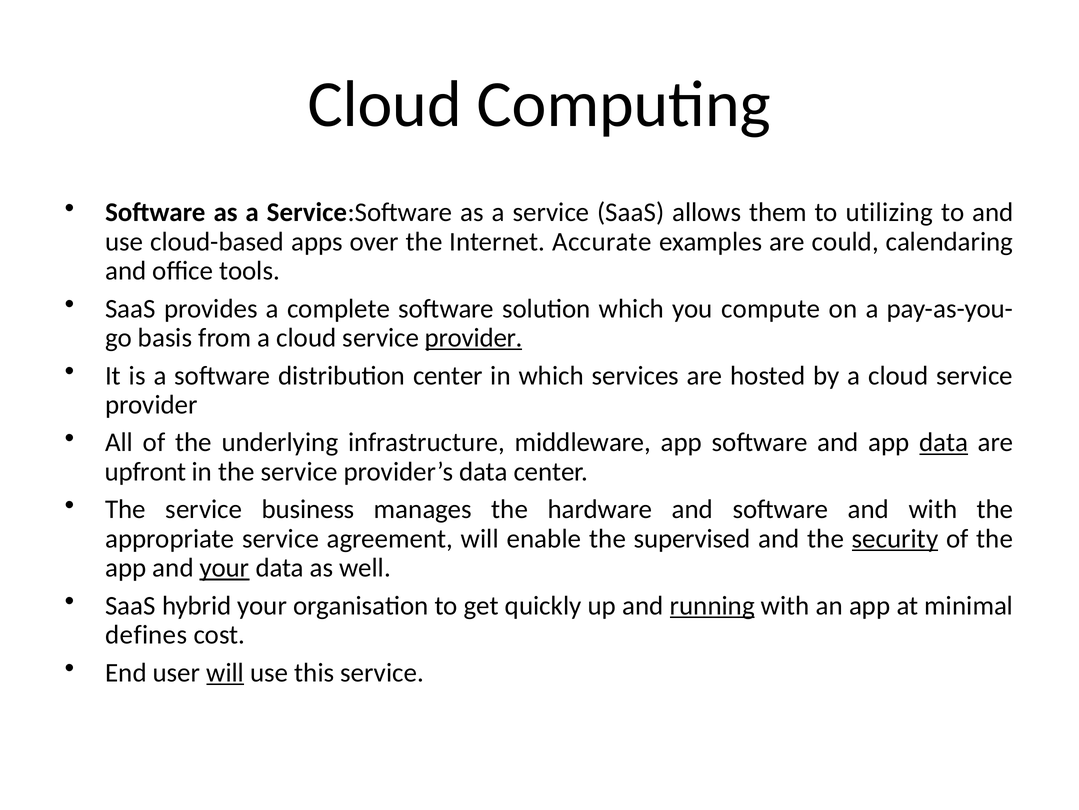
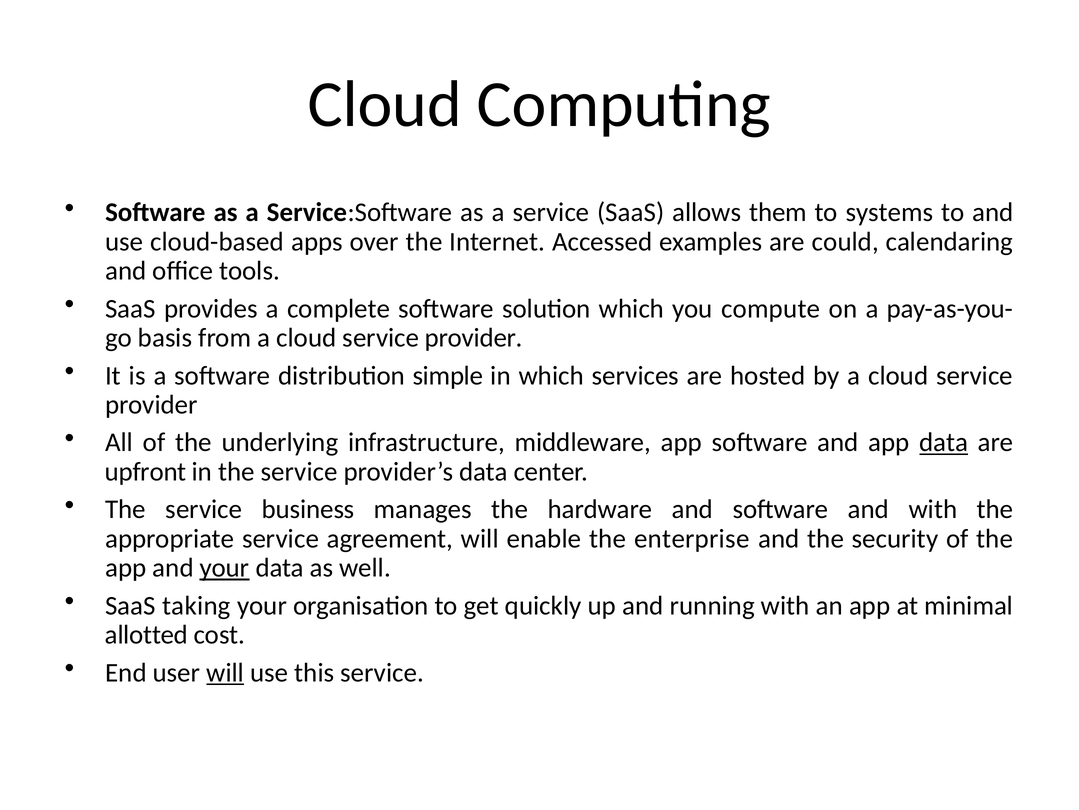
utilizing: utilizing -> systems (889, 212)
Accurate: Accurate -> Accessed (602, 241)
provider underline: present -> none (474, 337)
distribution center: center -> simple (448, 375)
supervised: supervised -> enterprise (692, 538)
security underline: present -> none (895, 538)
hybrid: hybrid -> taking (196, 605)
running underline: present -> none (712, 605)
defines: defines -> allotted (147, 634)
